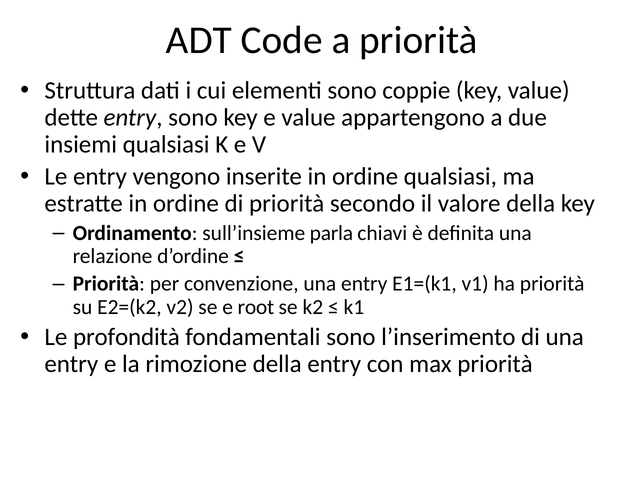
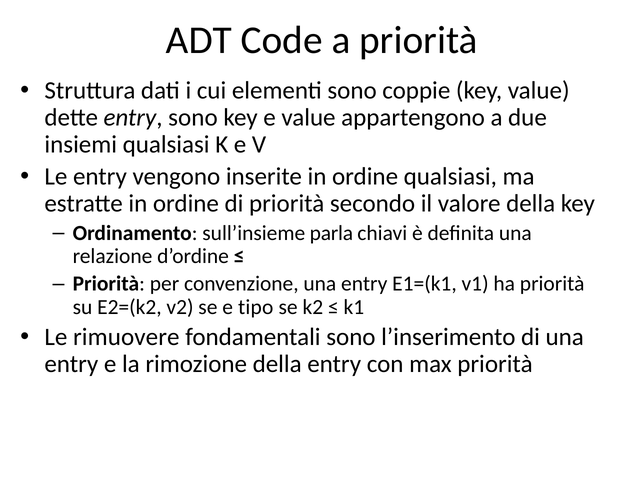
root: root -> tipo (256, 307)
profondità: profondità -> rimuovere (126, 337)
